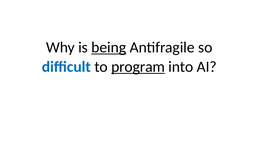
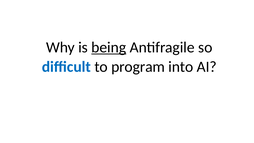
program underline: present -> none (138, 67)
